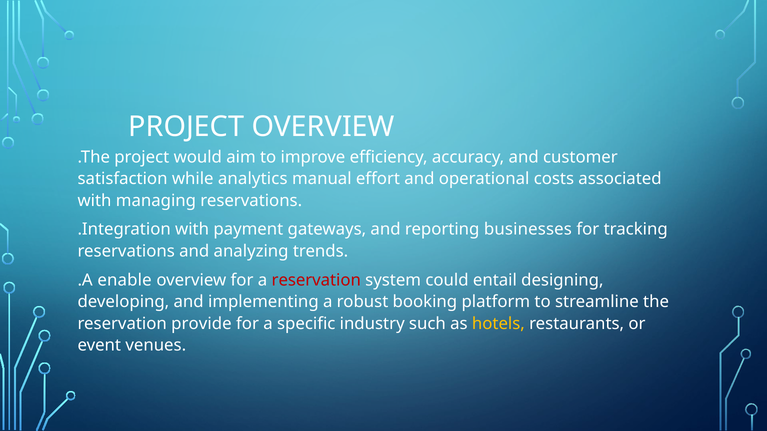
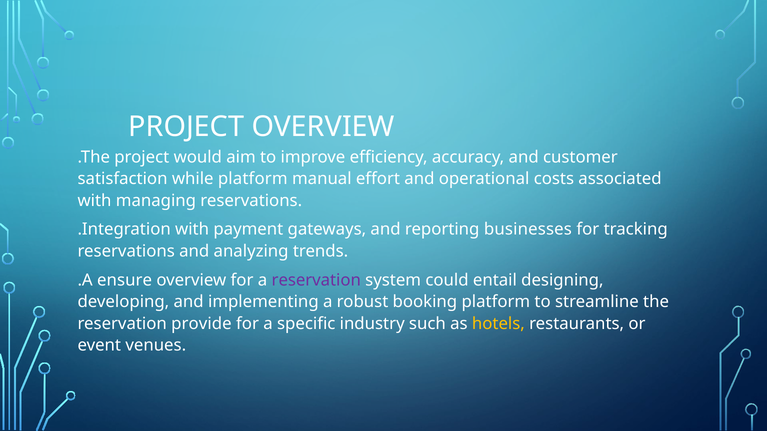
while analytics: analytics -> platform (253, 179)
enable: enable -> ensure (125, 280)
reservation colour: red -> purple (316, 280)
